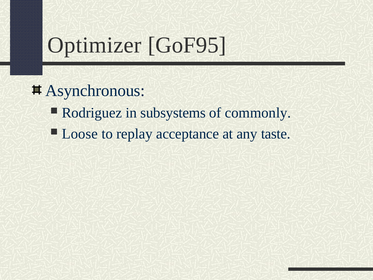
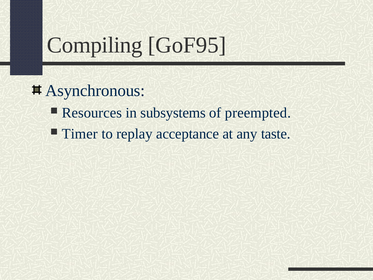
Optimizer: Optimizer -> Compiling (95, 45)
Rodriguez: Rodriguez -> Resources (92, 113)
commonly: commonly -> preempted (258, 113)
Loose: Loose -> Timer (80, 134)
